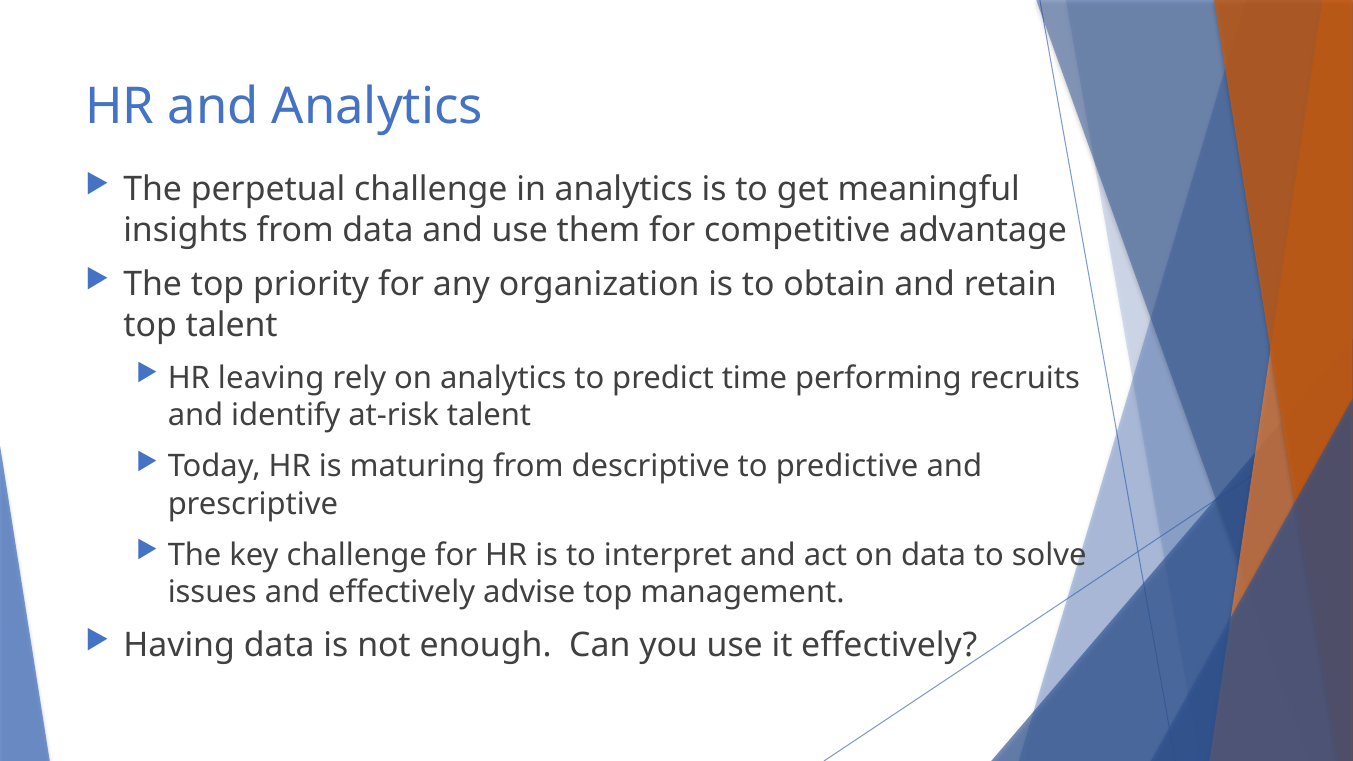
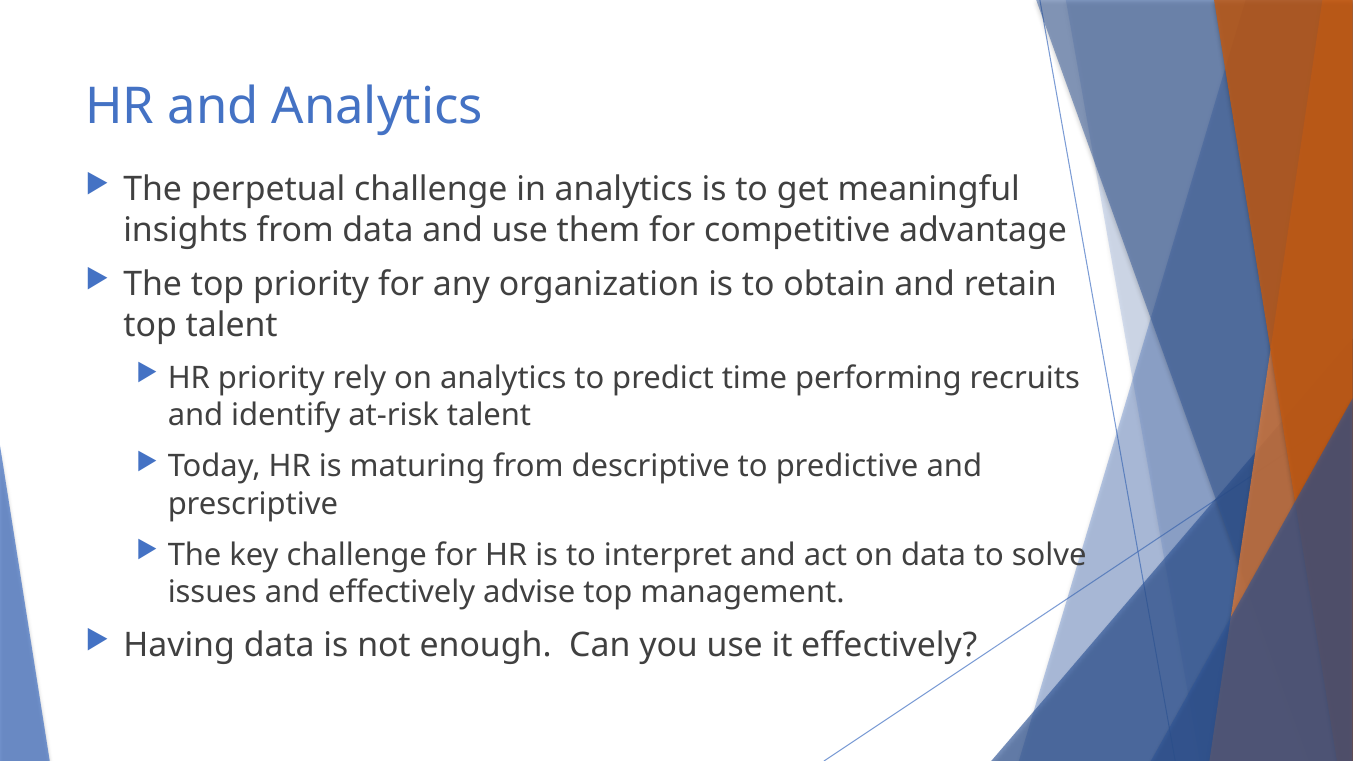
HR leaving: leaving -> priority (271, 378)
